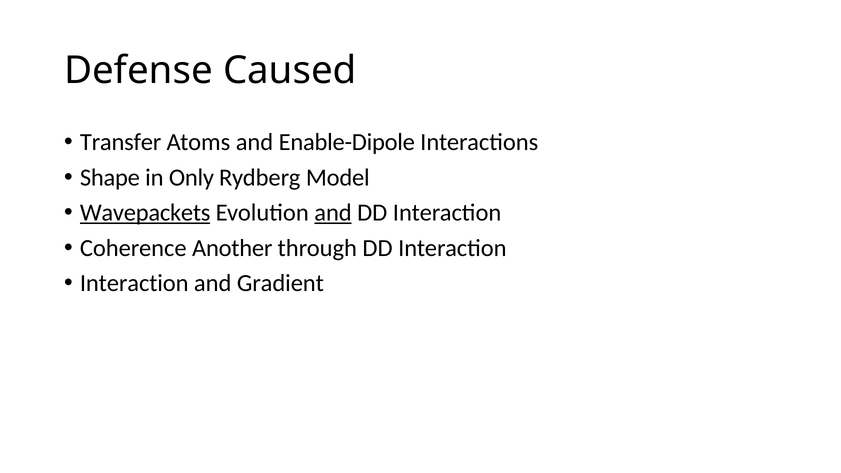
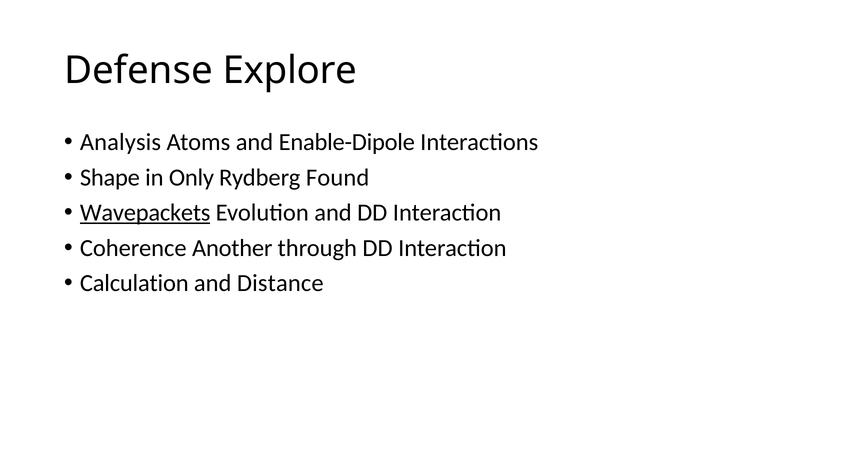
Caused: Caused -> Explore (290, 71)
Transfer: Transfer -> Analysis (120, 142)
Model: Model -> Found (338, 177)
and underline: present -> none (333, 213)
Interaction: Interaction -> Calculation (134, 283)
Gradient: Gradient -> Distance (280, 283)
